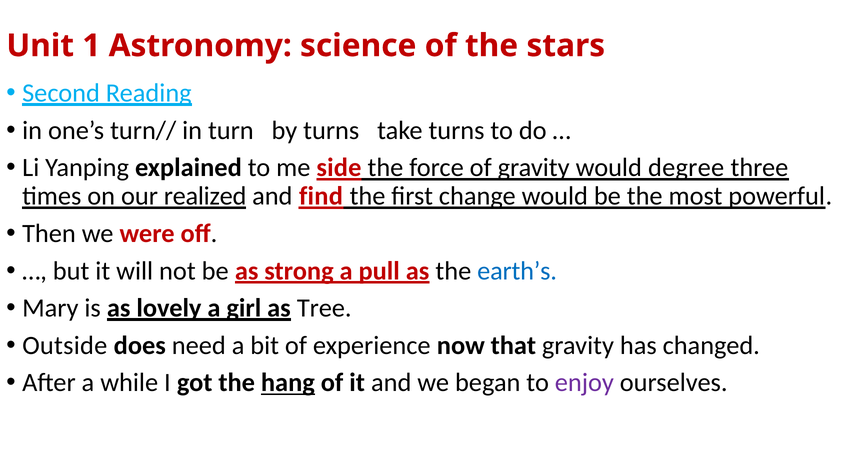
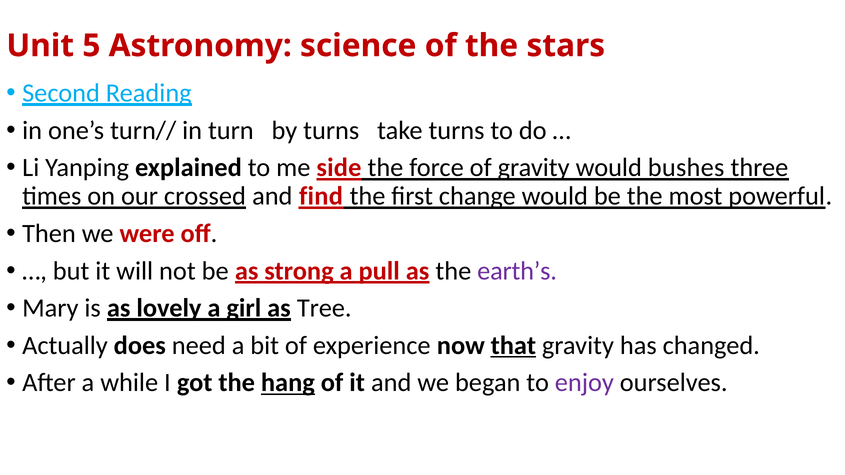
1: 1 -> 5 (91, 46)
degree: degree -> bushes (686, 168)
realized: realized -> crossed (205, 196)
earth’s colour: blue -> purple (517, 271)
Outside: Outside -> Actually (65, 346)
that underline: none -> present (513, 346)
